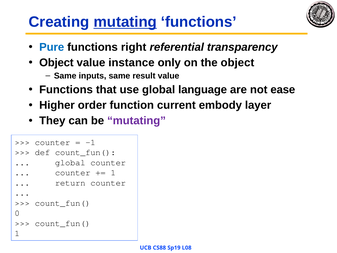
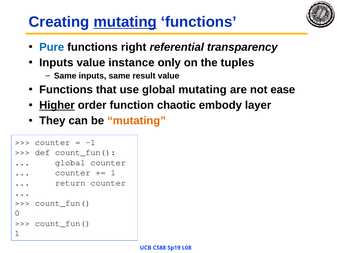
Object: Object -> Inputs (56, 63)
the object: object -> tuples (237, 63)
global language: language -> mutating (203, 90)
Higher underline: none -> present (57, 105)
current: current -> chaotic (176, 105)
mutating colour: purple -> orange (137, 121)
